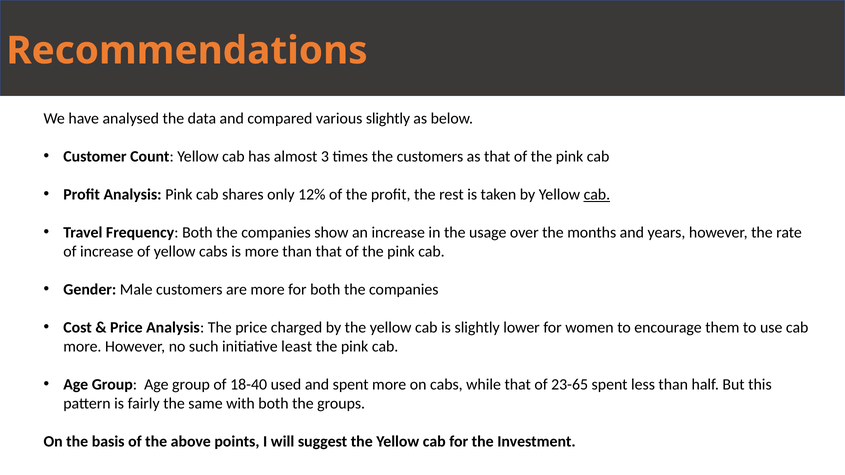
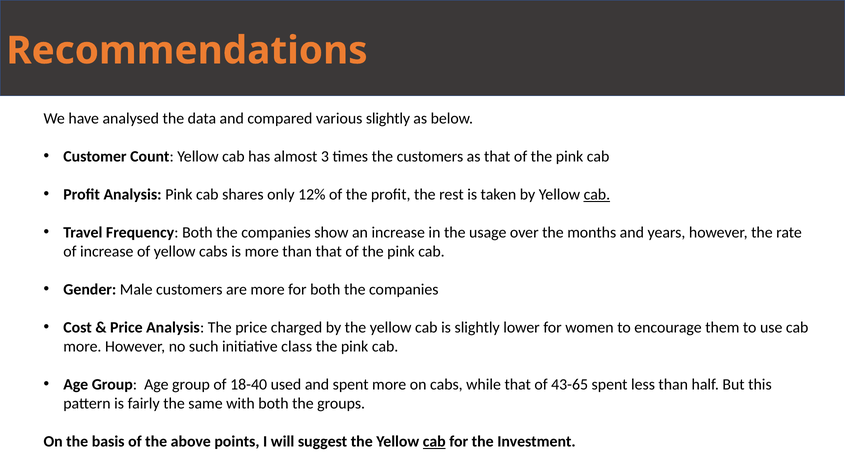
least: least -> class (297, 347)
23-65: 23-65 -> 43-65 (570, 385)
cab underline: none -> present (434, 442)
